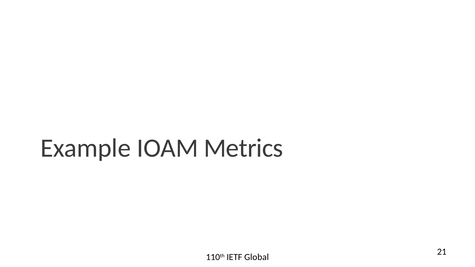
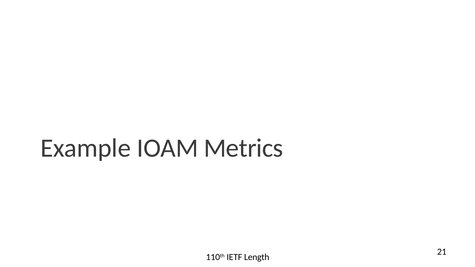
Global: Global -> Length (257, 257)
